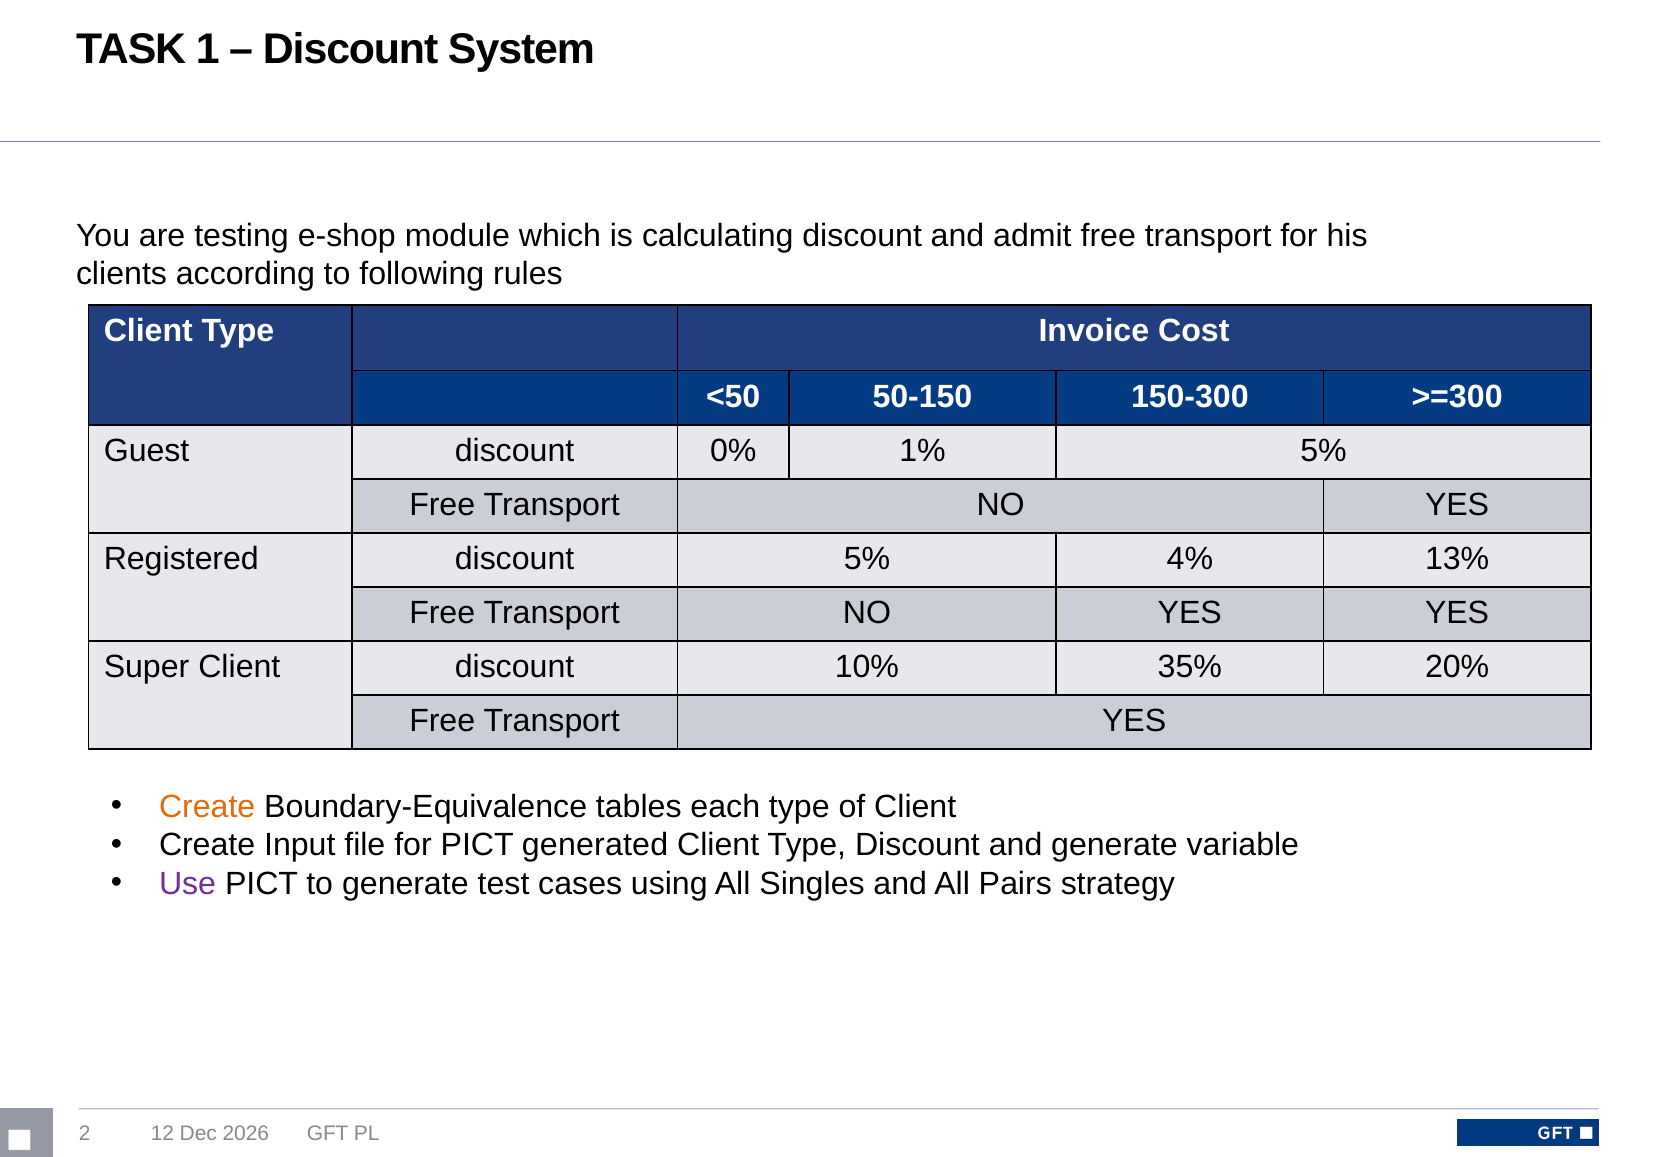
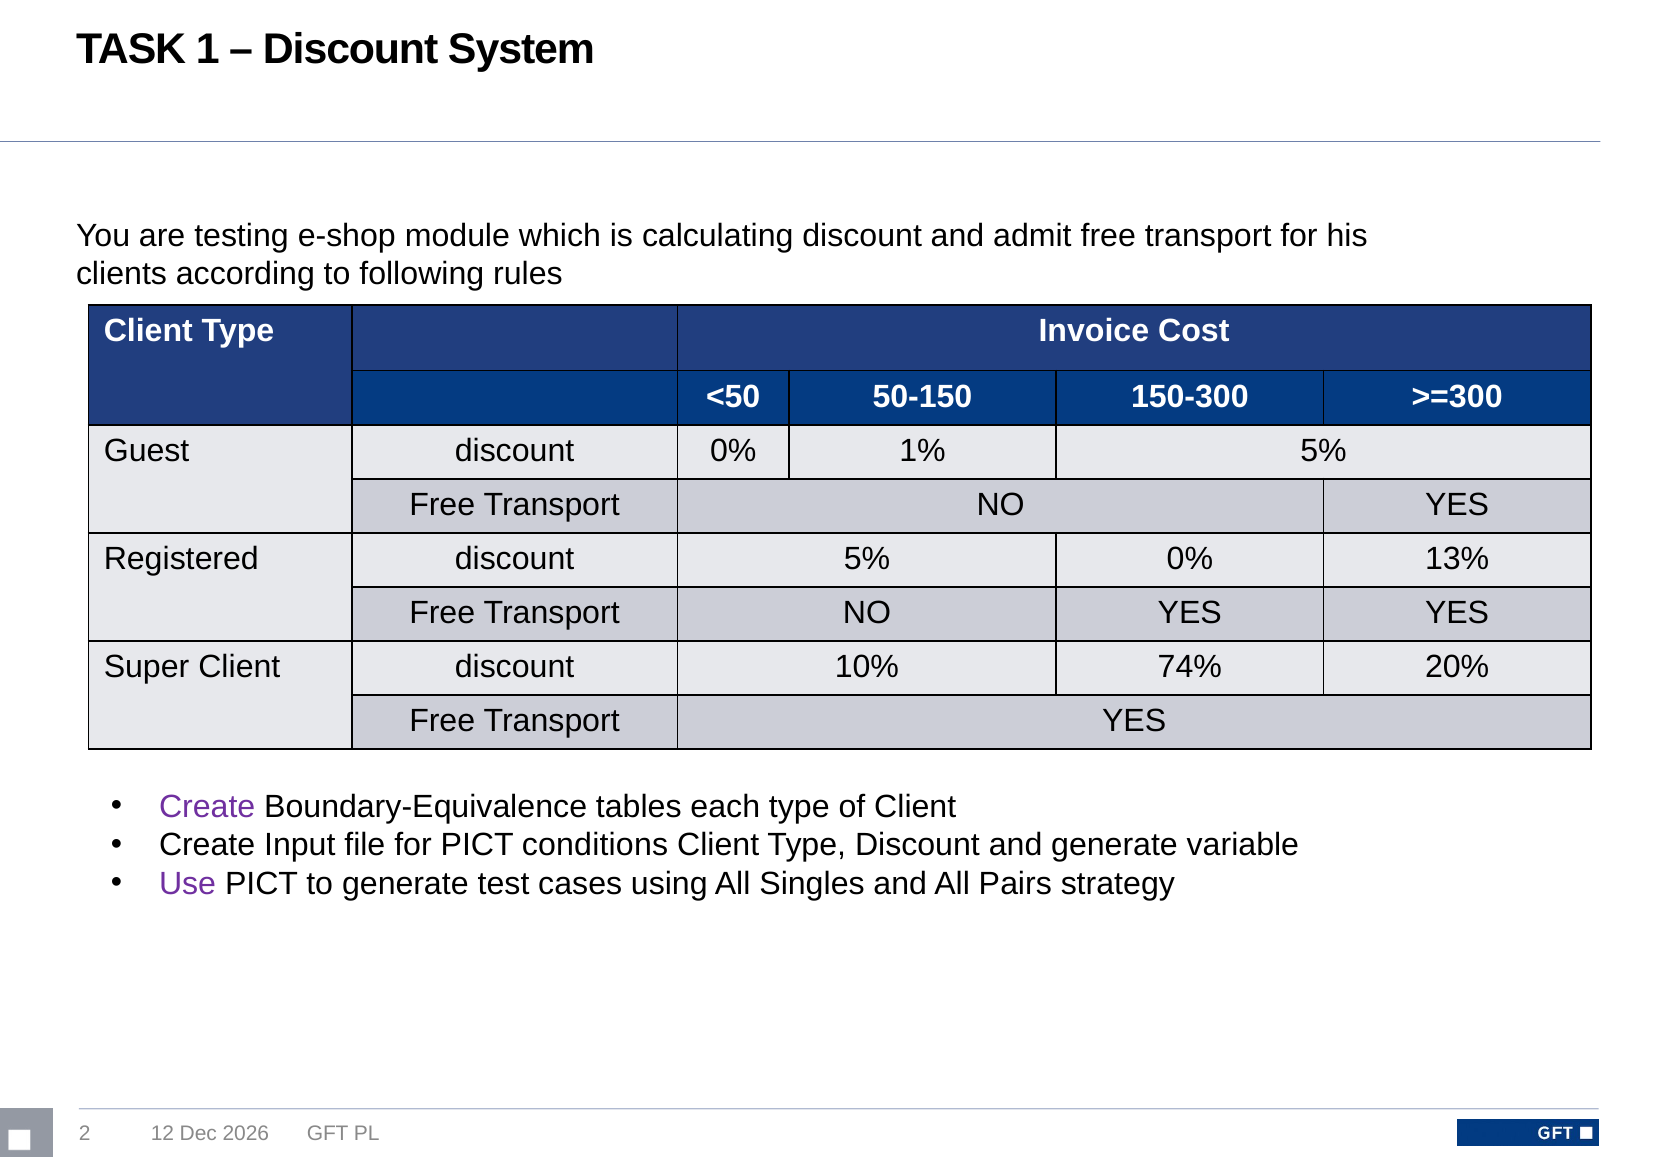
5% 4%: 4% -> 0% (1190, 559)
35%: 35% -> 74% (1190, 667)
Create colour: orange -> purple (207, 807)
generated: generated -> conditions (595, 845)
